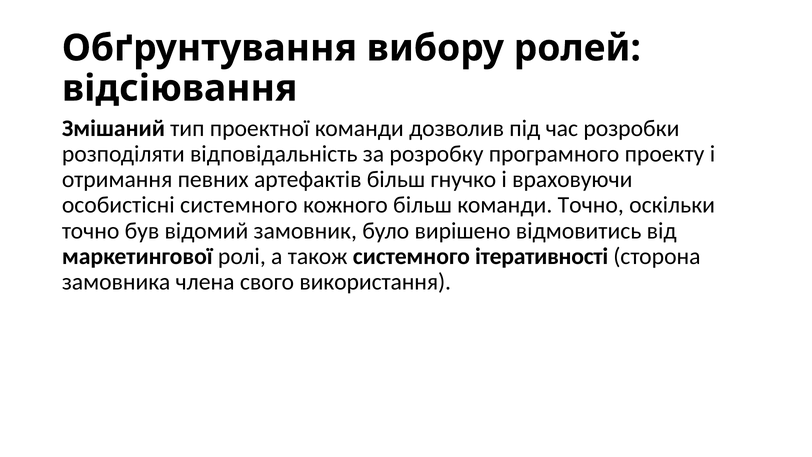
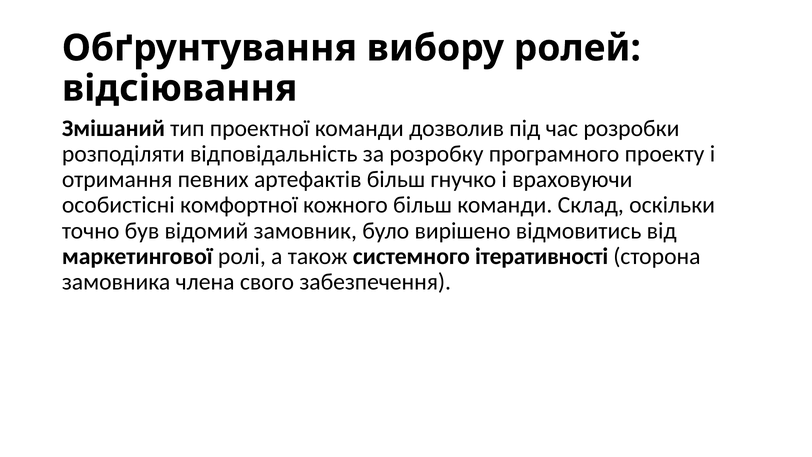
особистісні системного: системного -> комфортної (239, 205)
команди Точно: Точно -> Склад (591, 205)
використання: використання -> забезпечення (375, 282)
